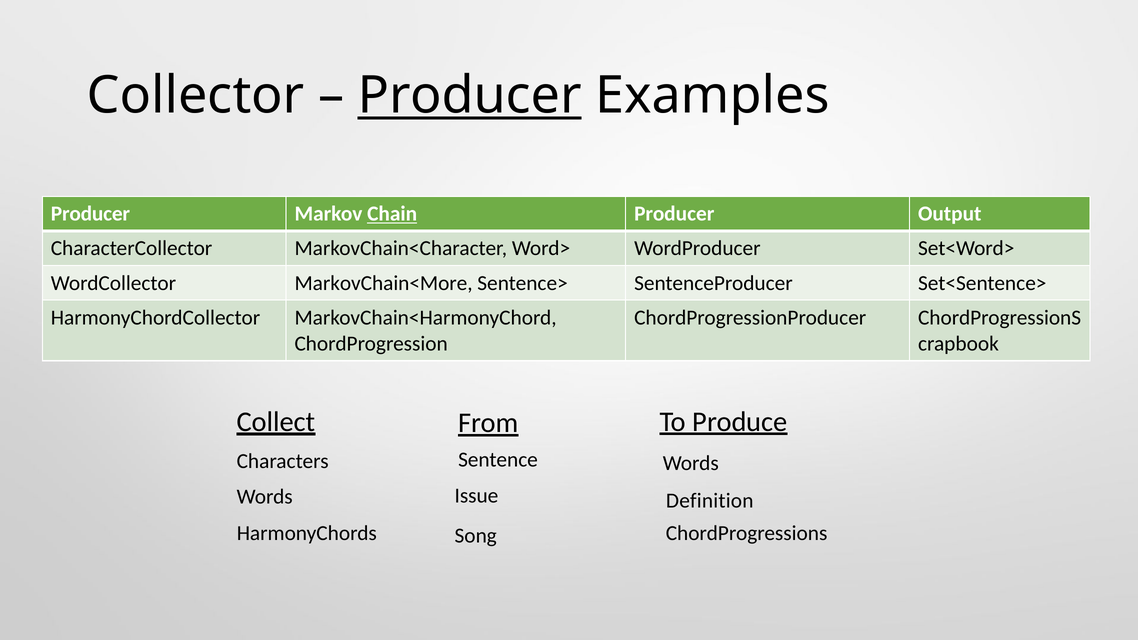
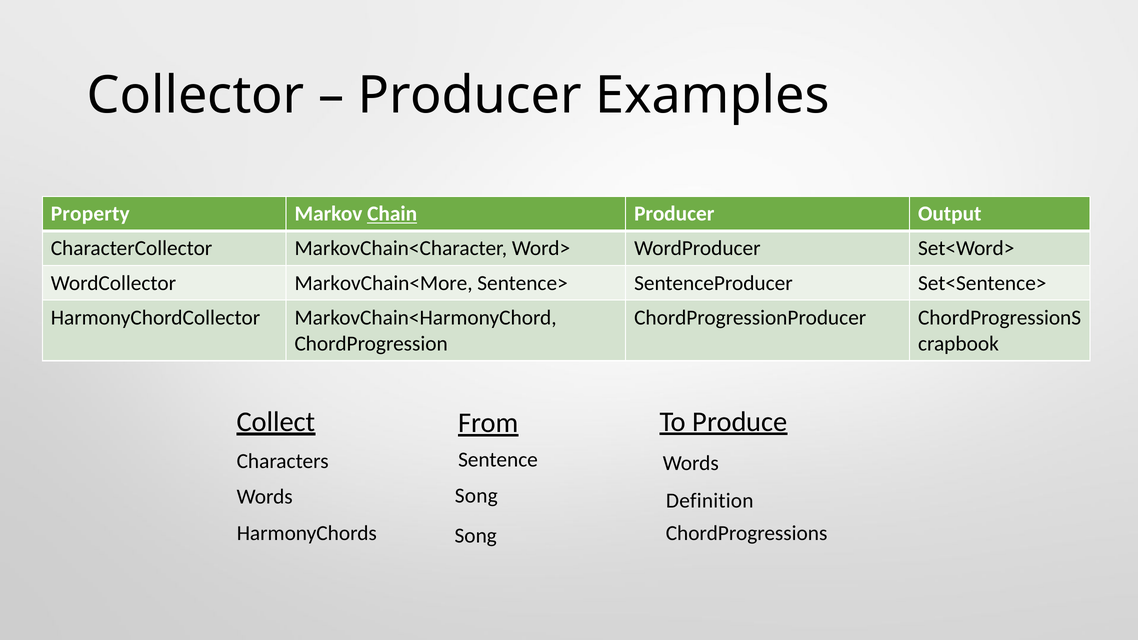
Producer underline: present -> none (470, 96)
Producer: Producer -> Property (90, 214)
Issue: Issue -> Song (476, 496)
